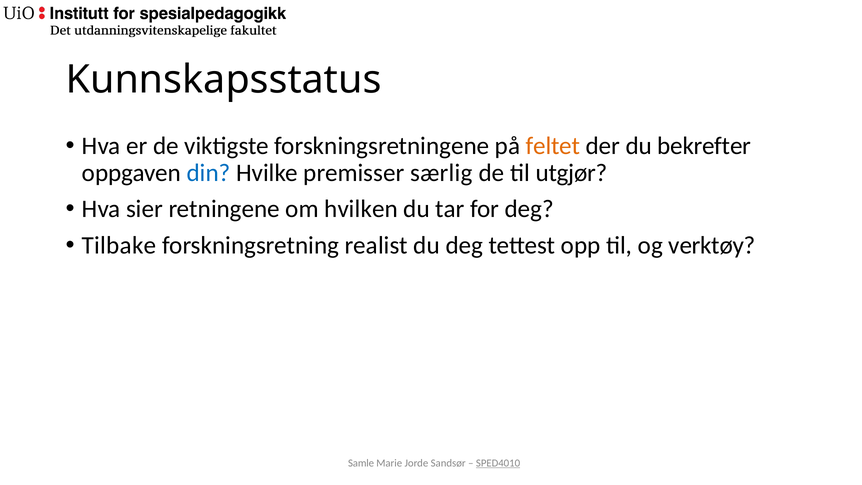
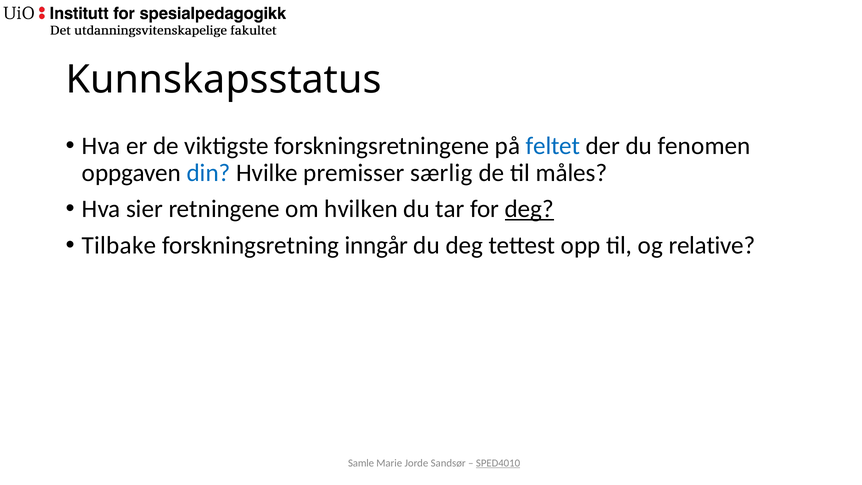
feltet colour: orange -> blue (553, 146)
bekrefter: bekrefter -> fenomen (704, 146)
utgjør: utgjør -> måles (571, 173)
deg underline: none -> present (529, 209)
realist: realist -> inngår (376, 245)
verktøy: verktøy -> relative (712, 245)
